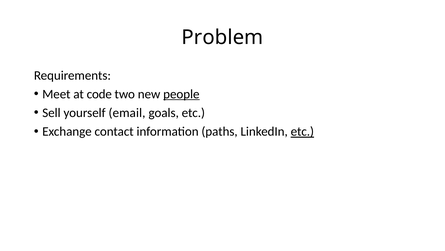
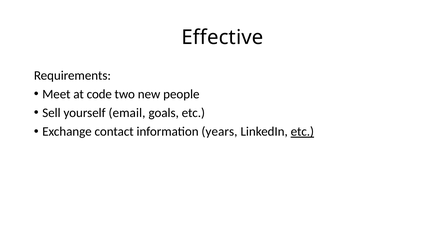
Problem: Problem -> Effective (222, 37)
people underline: present -> none (181, 94)
paths: paths -> years (219, 131)
